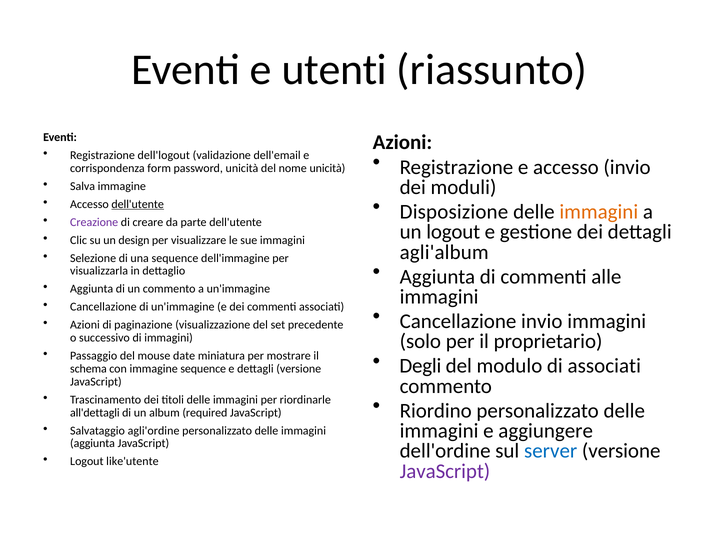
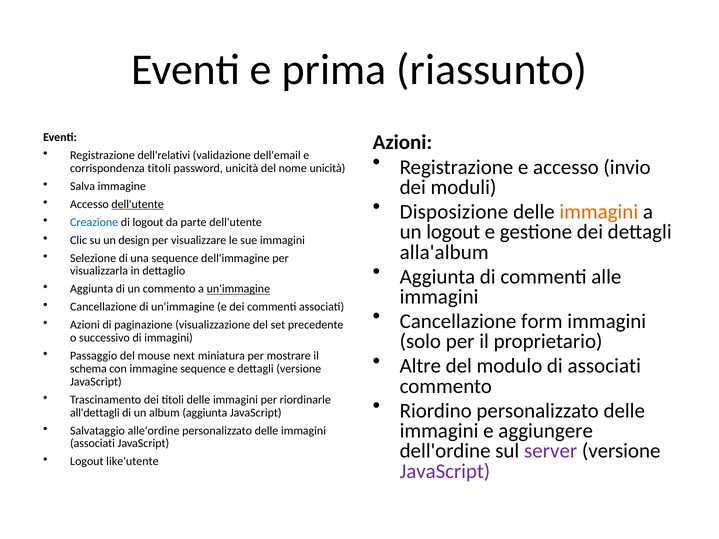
utenti: utenti -> prima (334, 70)
dell'logout: dell'logout -> dell'relativi (164, 155)
corrispondenza form: form -> titoli (159, 168)
Creazione colour: purple -> blue (94, 222)
di creare: creare -> logout (148, 222)
agli'album: agli'album -> alla'album (444, 252)
un'immagine underline: none -> present (238, 289)
Cancellazione invio: invio -> form (542, 322)
date: date -> next (184, 356)
Degli: Degli -> Altre (420, 366)
album required: required -> aggiunta (205, 413)
agli'ordine: agli'ordine -> alle'ordine (154, 431)
aggiunta: aggiunta -> associati (93, 444)
server colour: blue -> purple (551, 451)
